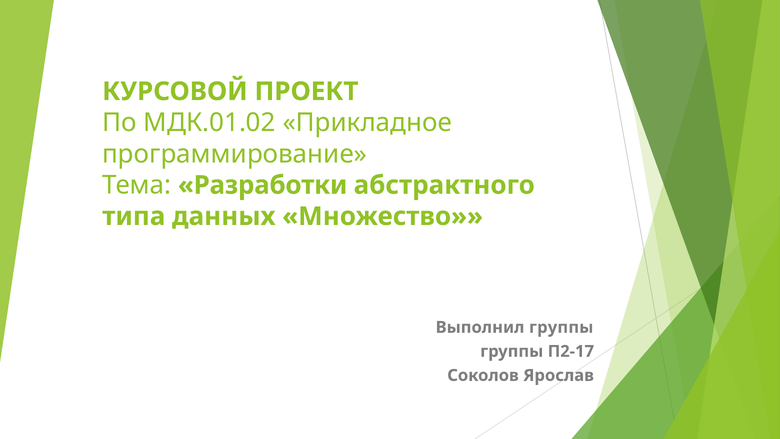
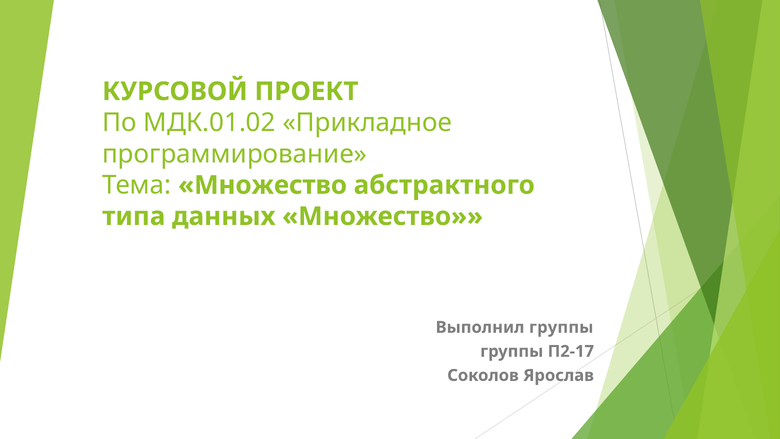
Тема Разработки: Разработки -> Множество (263, 185)
